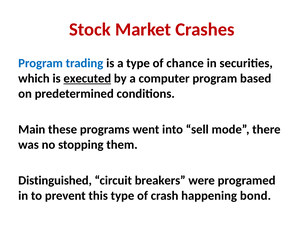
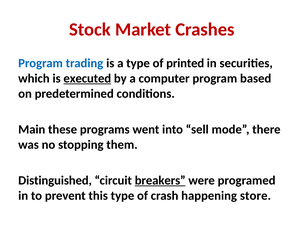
chance: chance -> printed (185, 63)
breakers underline: none -> present (160, 180)
bond: bond -> store (255, 196)
